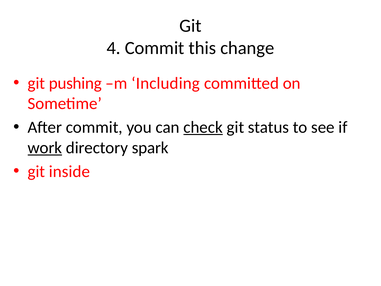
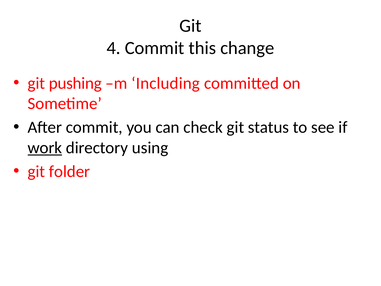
check underline: present -> none (203, 127)
spark: spark -> using (150, 148)
inside: inside -> folder (70, 171)
